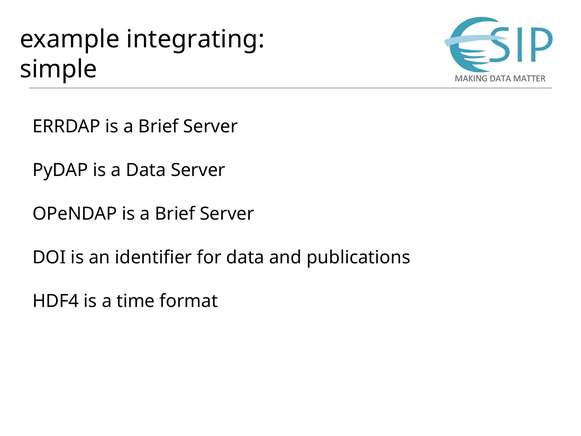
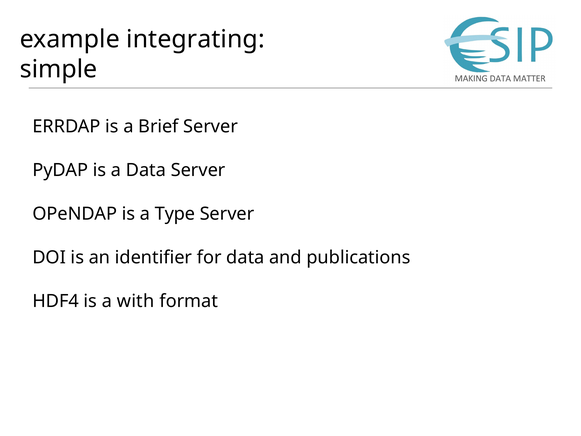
OPeNDAP is a Brief: Brief -> Type (175, 214)
time: time -> with (136, 301)
